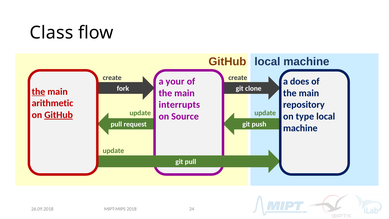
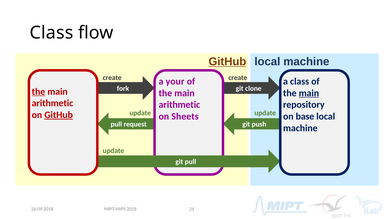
GitHub underline: none -> present (227, 62)
a does: does -> class (300, 81)
main underline: none -> present (309, 93)
interrupts: interrupts -> arithmetic (179, 105)
Source: Source -> Sheets (185, 116)
type: type -> base (305, 116)
